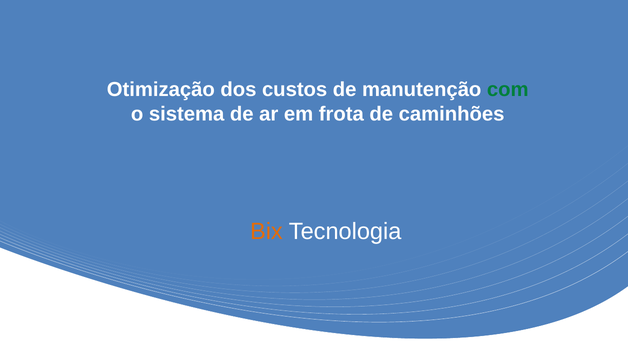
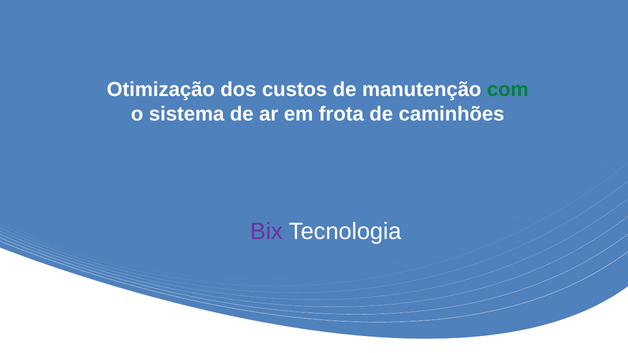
Bix colour: orange -> purple (266, 231)
